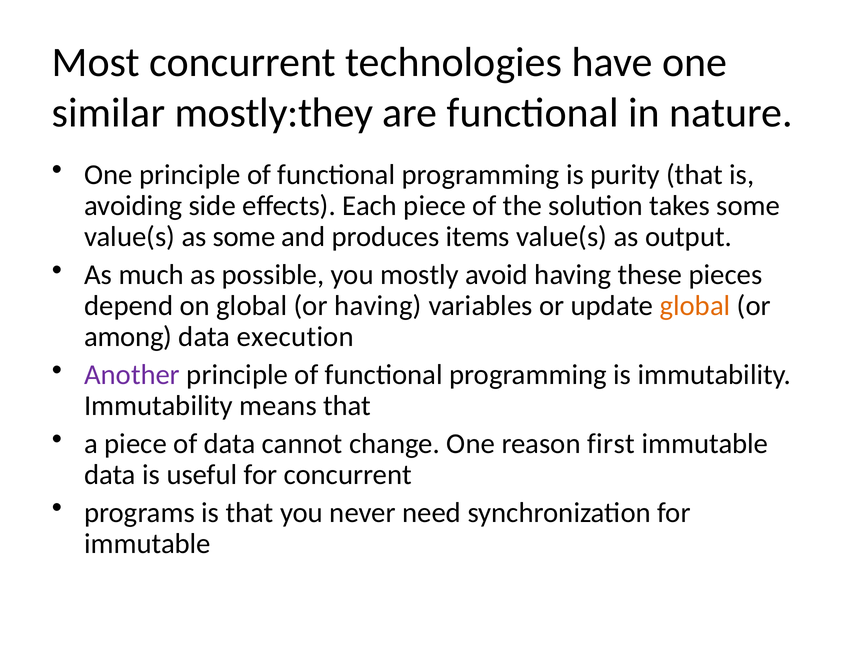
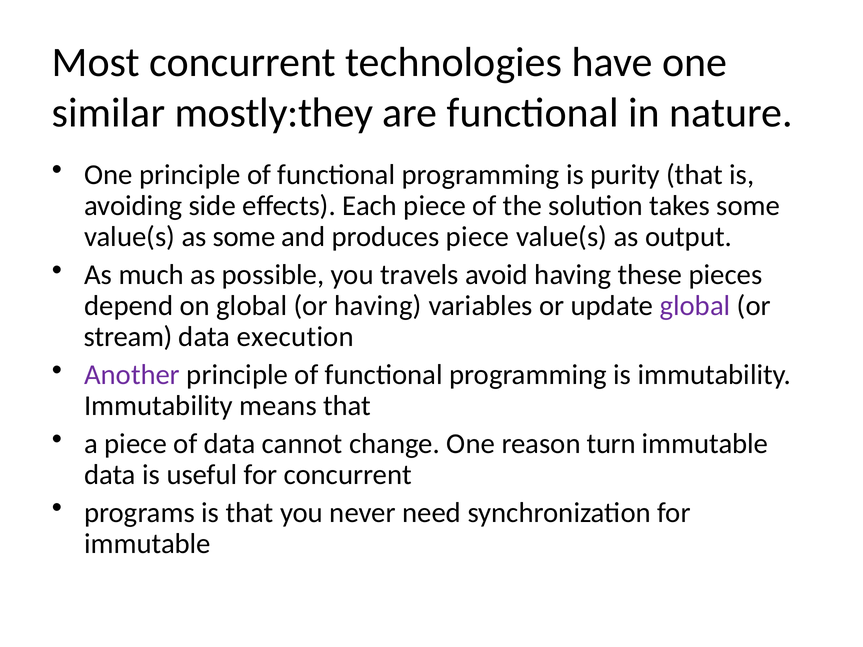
produces items: items -> piece (478, 237)
mostly: mostly -> travels (419, 275)
global colour: orange -> purple (695, 306)
among: among -> stream (128, 337)
first: first -> turn (611, 444)
